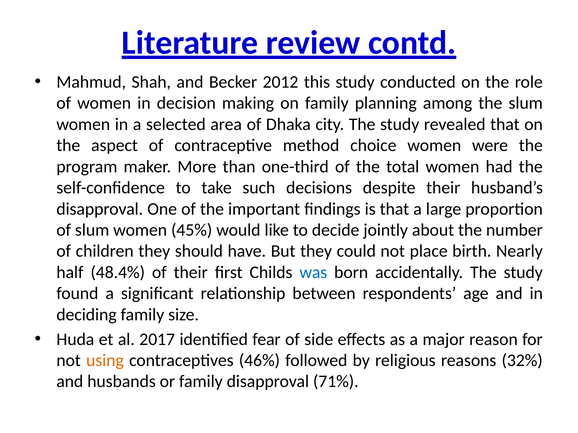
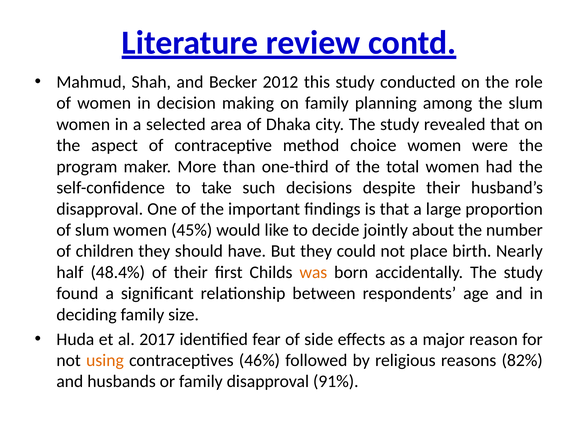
was colour: blue -> orange (313, 273)
32%: 32% -> 82% (522, 361)
71%: 71% -> 91% (336, 382)
